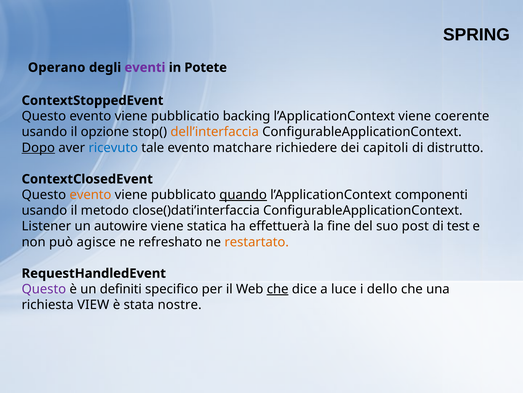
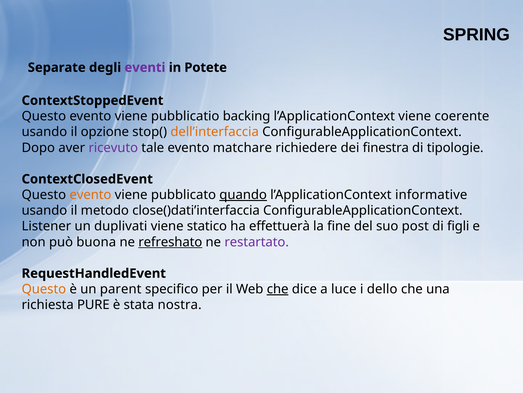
Operano: Operano -> Separate (57, 67)
Dopo underline: present -> none (38, 147)
ricevuto colour: blue -> purple (113, 147)
capitoli: capitoli -> finestra (386, 147)
distrutto: distrutto -> tipologie (455, 147)
componenti: componenti -> informative (431, 194)
autowire: autowire -> duplivati (121, 226)
statica: statica -> statico (207, 226)
test: test -> figli (458, 226)
agisce: agisce -> buona (96, 242)
refreshato underline: none -> present (170, 242)
restartato colour: orange -> purple (257, 242)
Questo colour: purple -> orange (44, 289)
definiti: definiti -> parent (121, 289)
VIEW: VIEW -> PURE (93, 304)
nostre: nostre -> nostra (180, 304)
